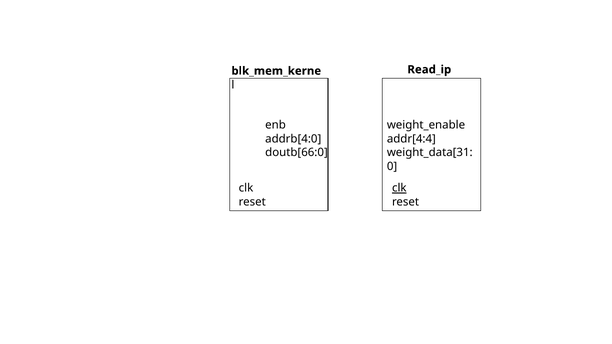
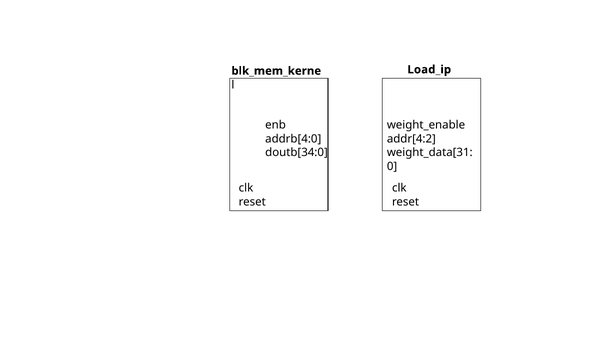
Read_ip: Read_ip -> Load_ip (429, 70)
addr[4:4: addr[4:4 -> addr[4:2 (411, 139)
doutb[66:0: doutb[66:0 -> doutb[34:0 (297, 153)
clk underline: present -> none (399, 188)
